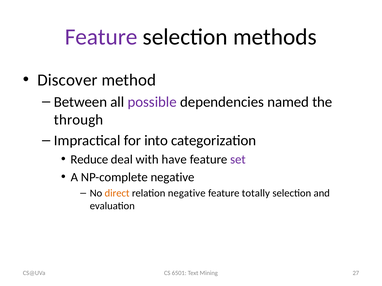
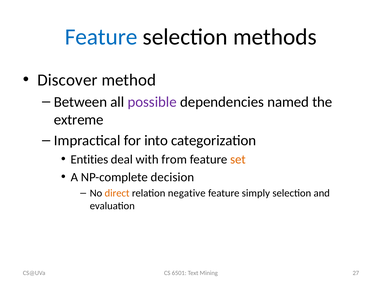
Feature colour: purple -> blue (101, 37)
through: through -> extreme (79, 120)
Reduce: Reduce -> Entities (89, 160)
have: have -> from (174, 160)
set colour: purple -> orange (238, 160)
NP-complete negative: negative -> decision (172, 178)
totally: totally -> simply (256, 193)
